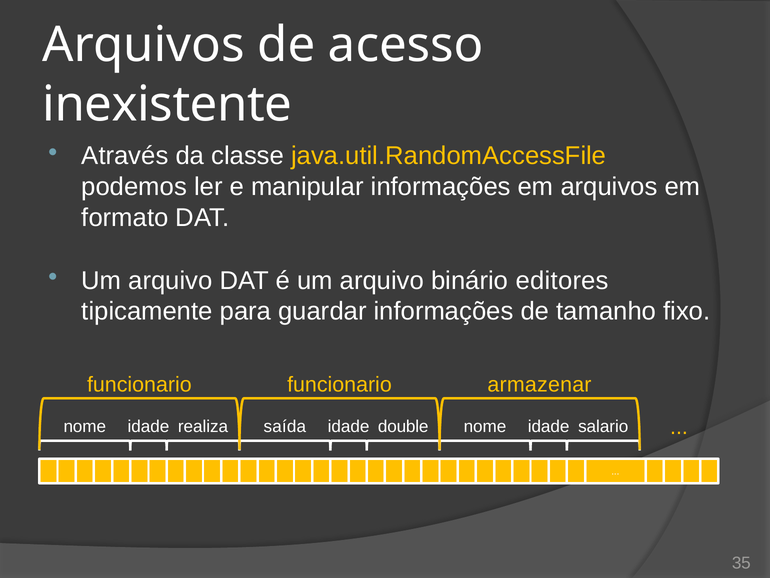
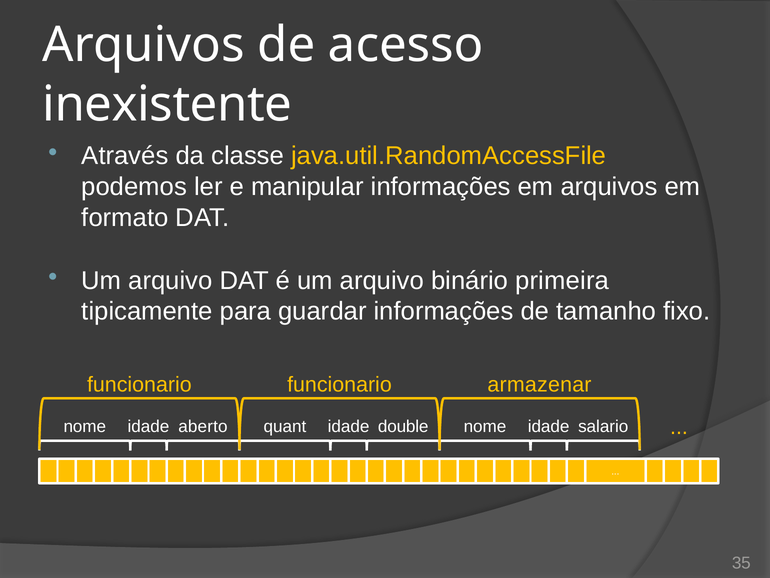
editores: editores -> primeira (562, 280)
realiza: realiza -> aberto (203, 426)
saída: saída -> quant (285, 426)
